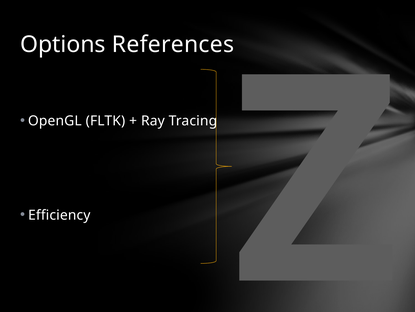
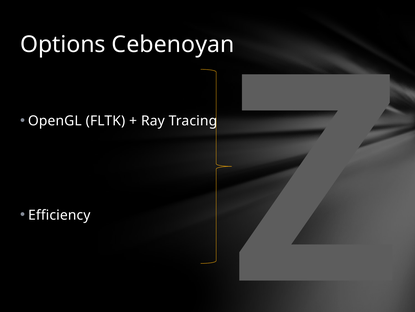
References: References -> Cebenoyan (173, 44)
